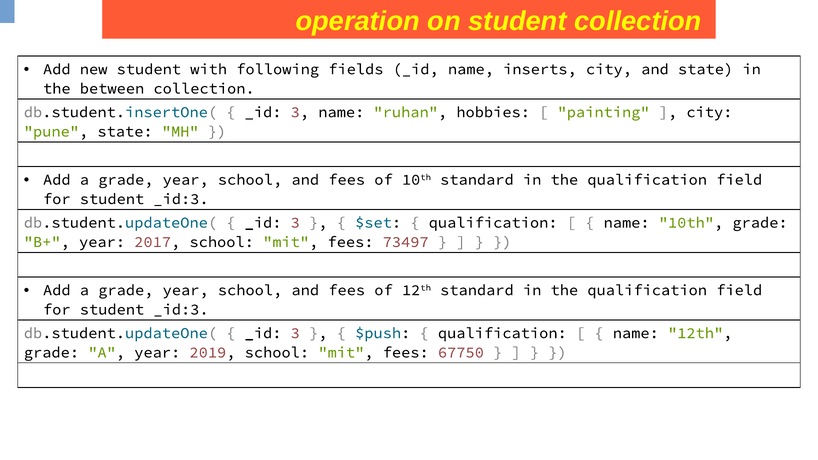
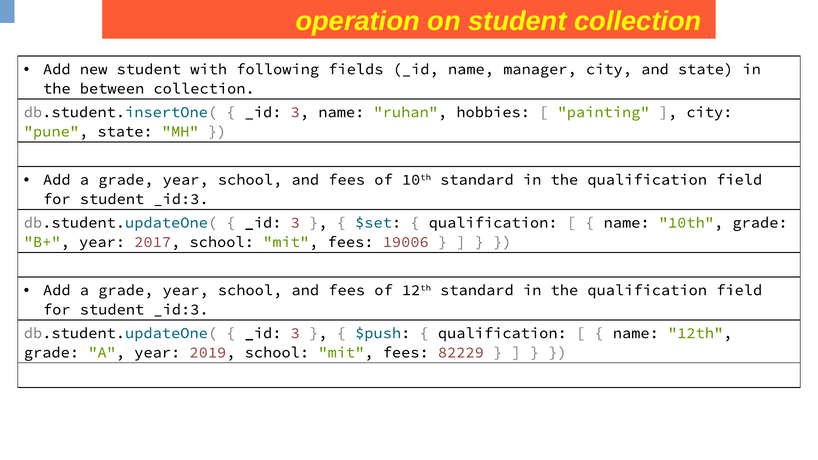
inserts: inserts -> manager (540, 69)
73497: 73497 -> 19006 (406, 242)
67750: 67750 -> 82229 (461, 353)
